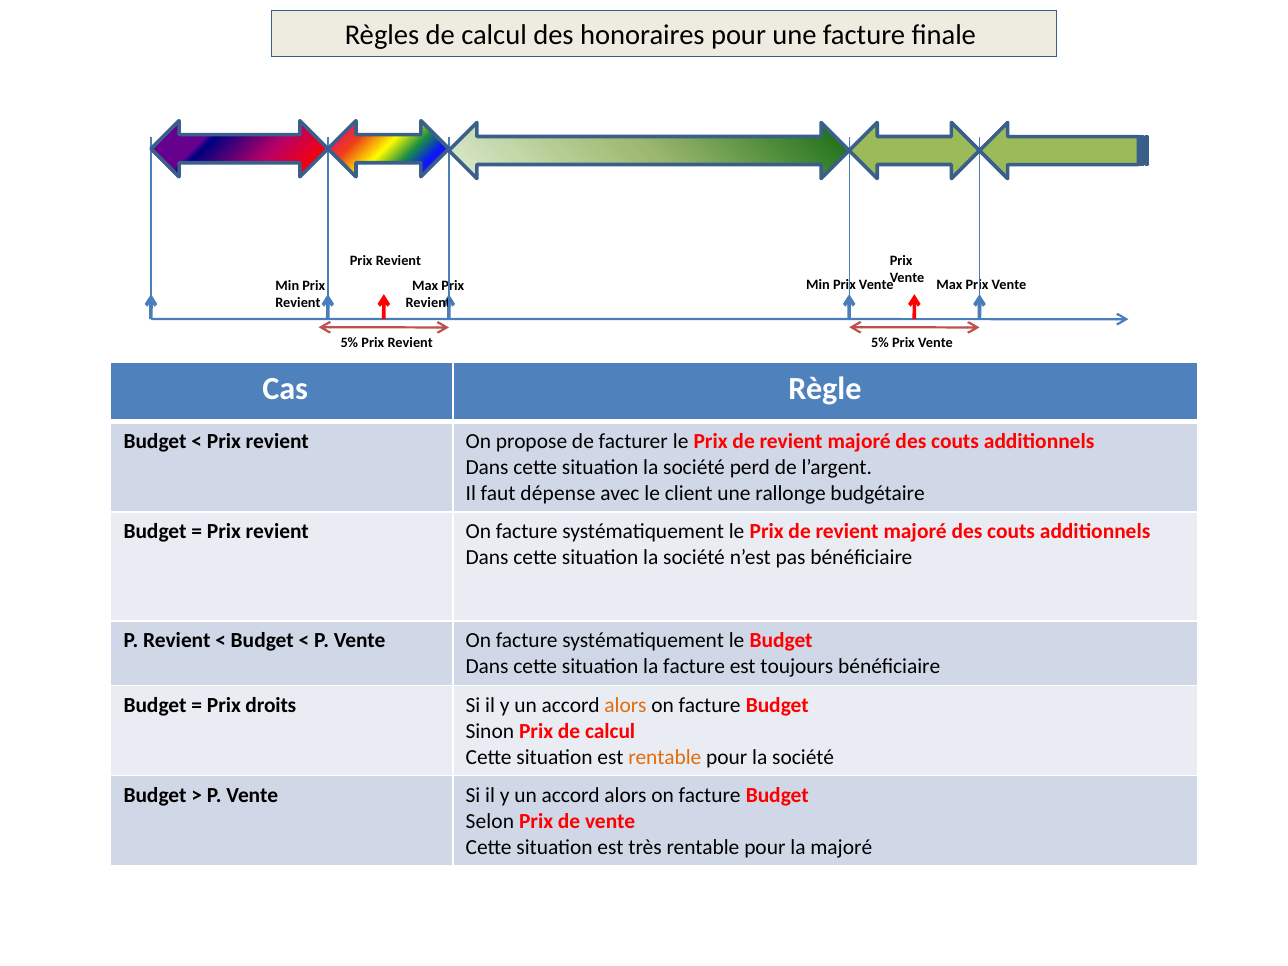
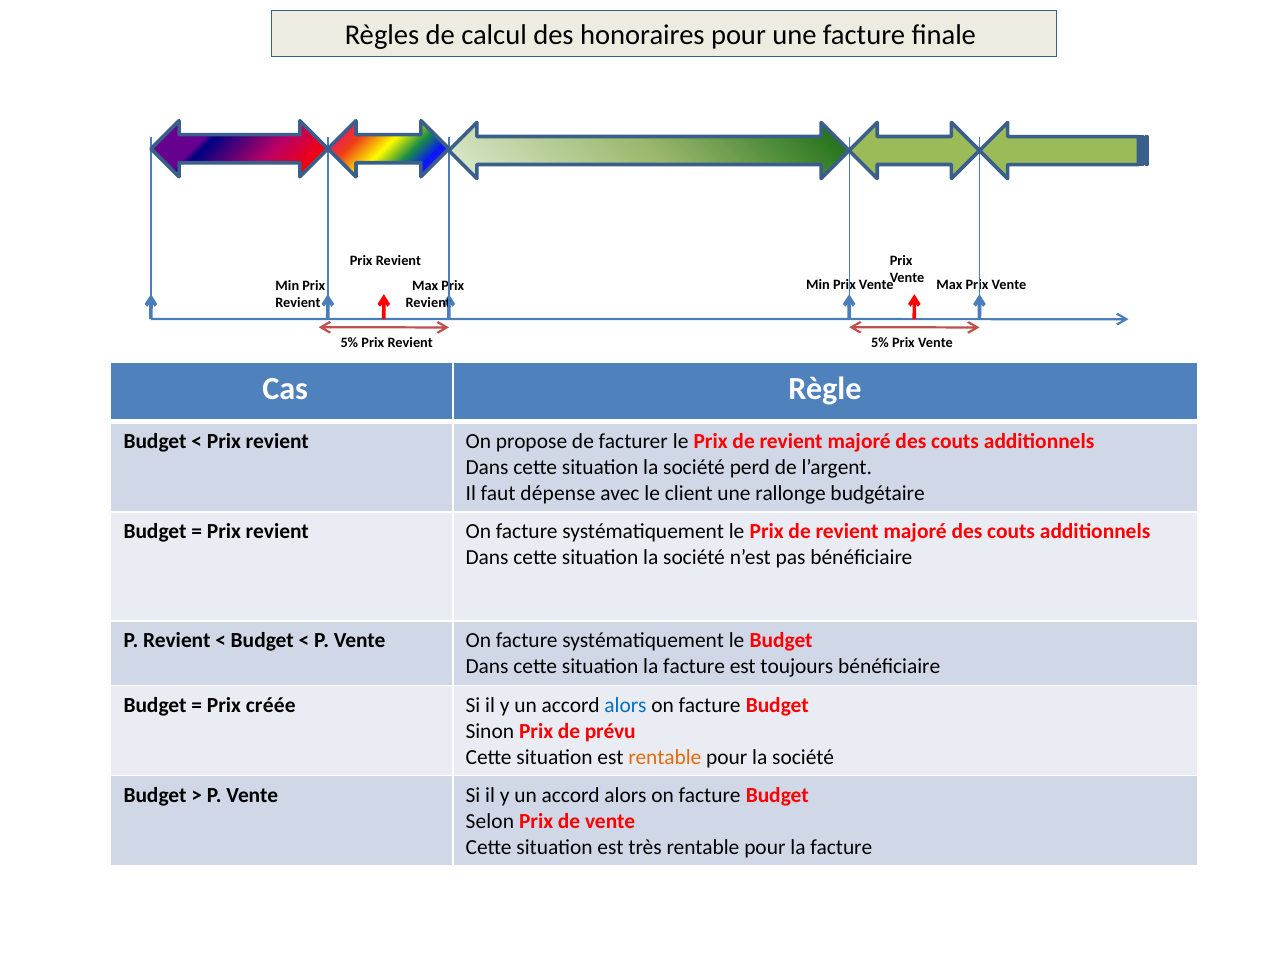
droits: droits -> créée (271, 705)
alors colour: orange -> blue (626, 705)
Prix de calcul: calcul -> prévu (610, 731)
pour la majoré: majoré -> facture (841, 848)
